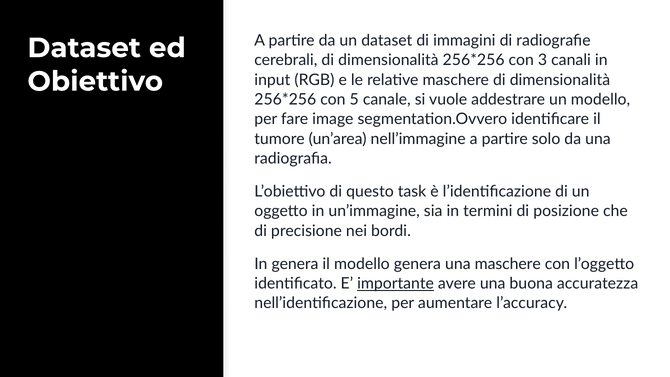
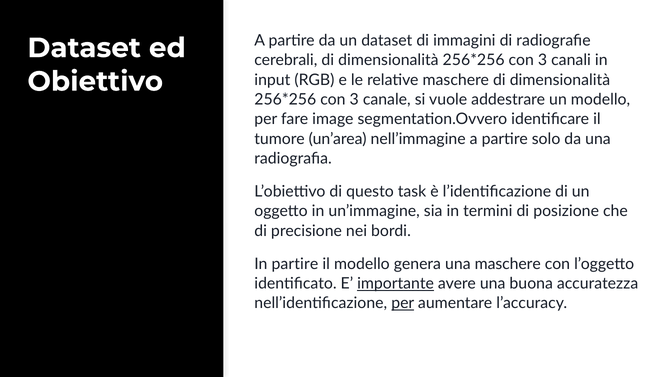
5: 5 -> 3 (354, 99)
In genera: genera -> partire (295, 264)
per underline: none -> present (403, 303)
